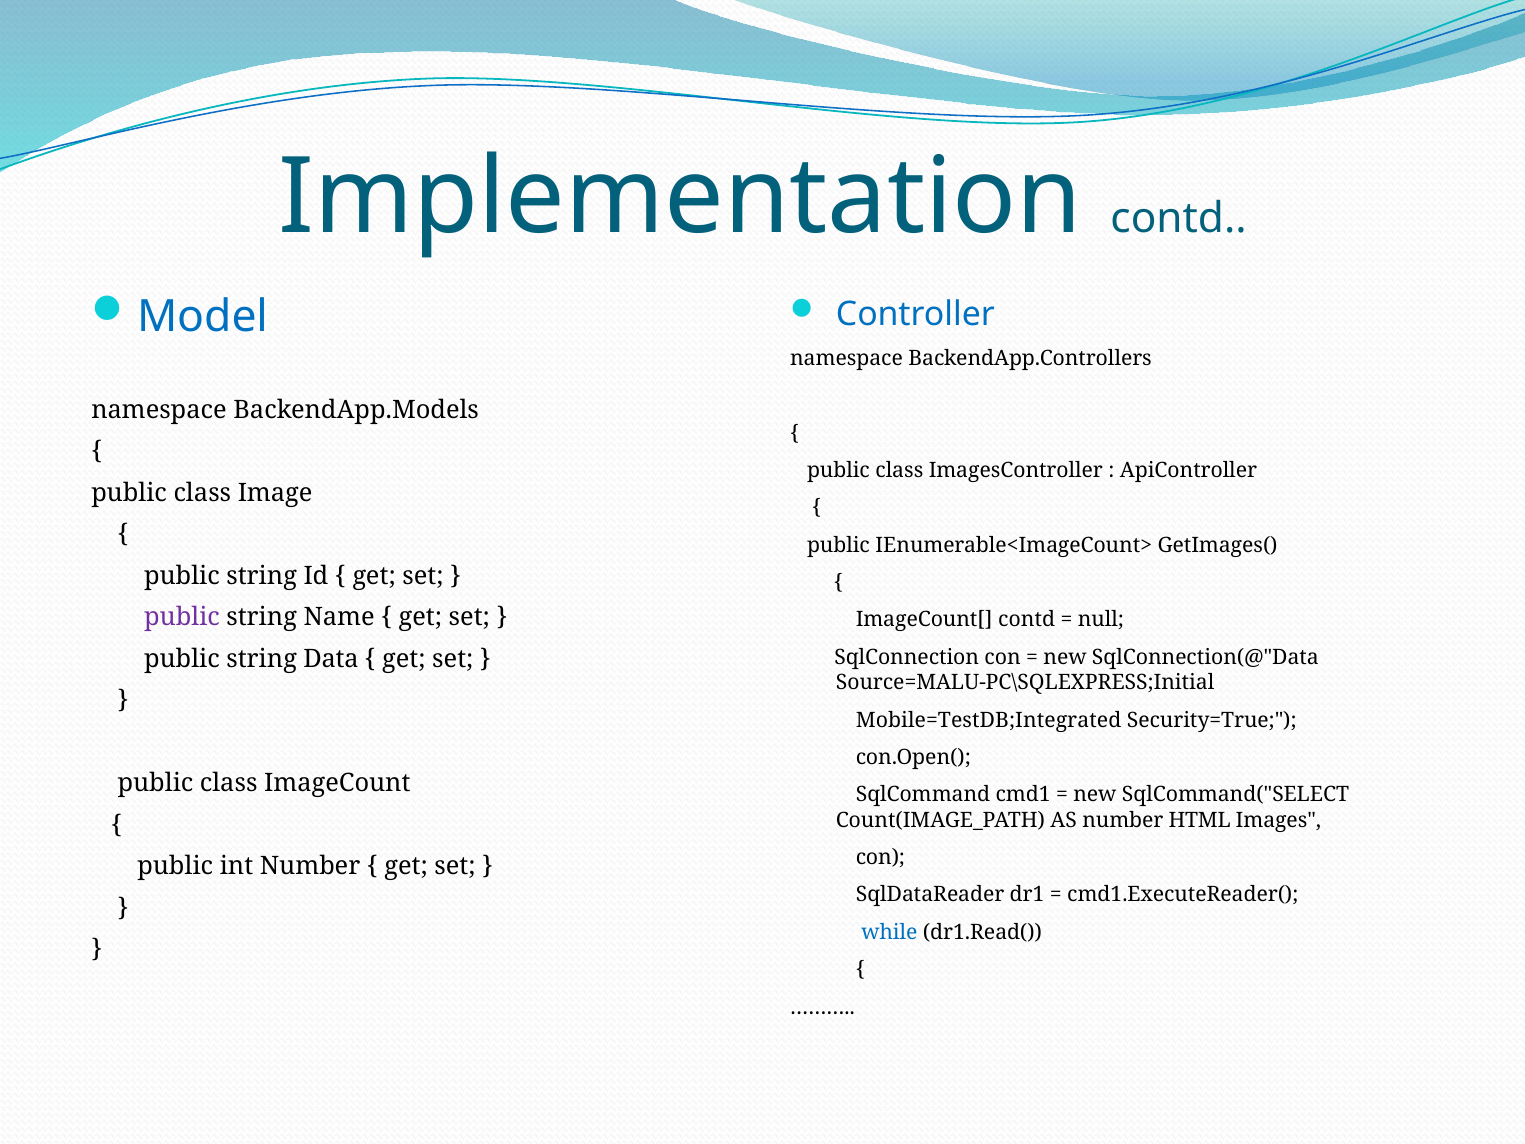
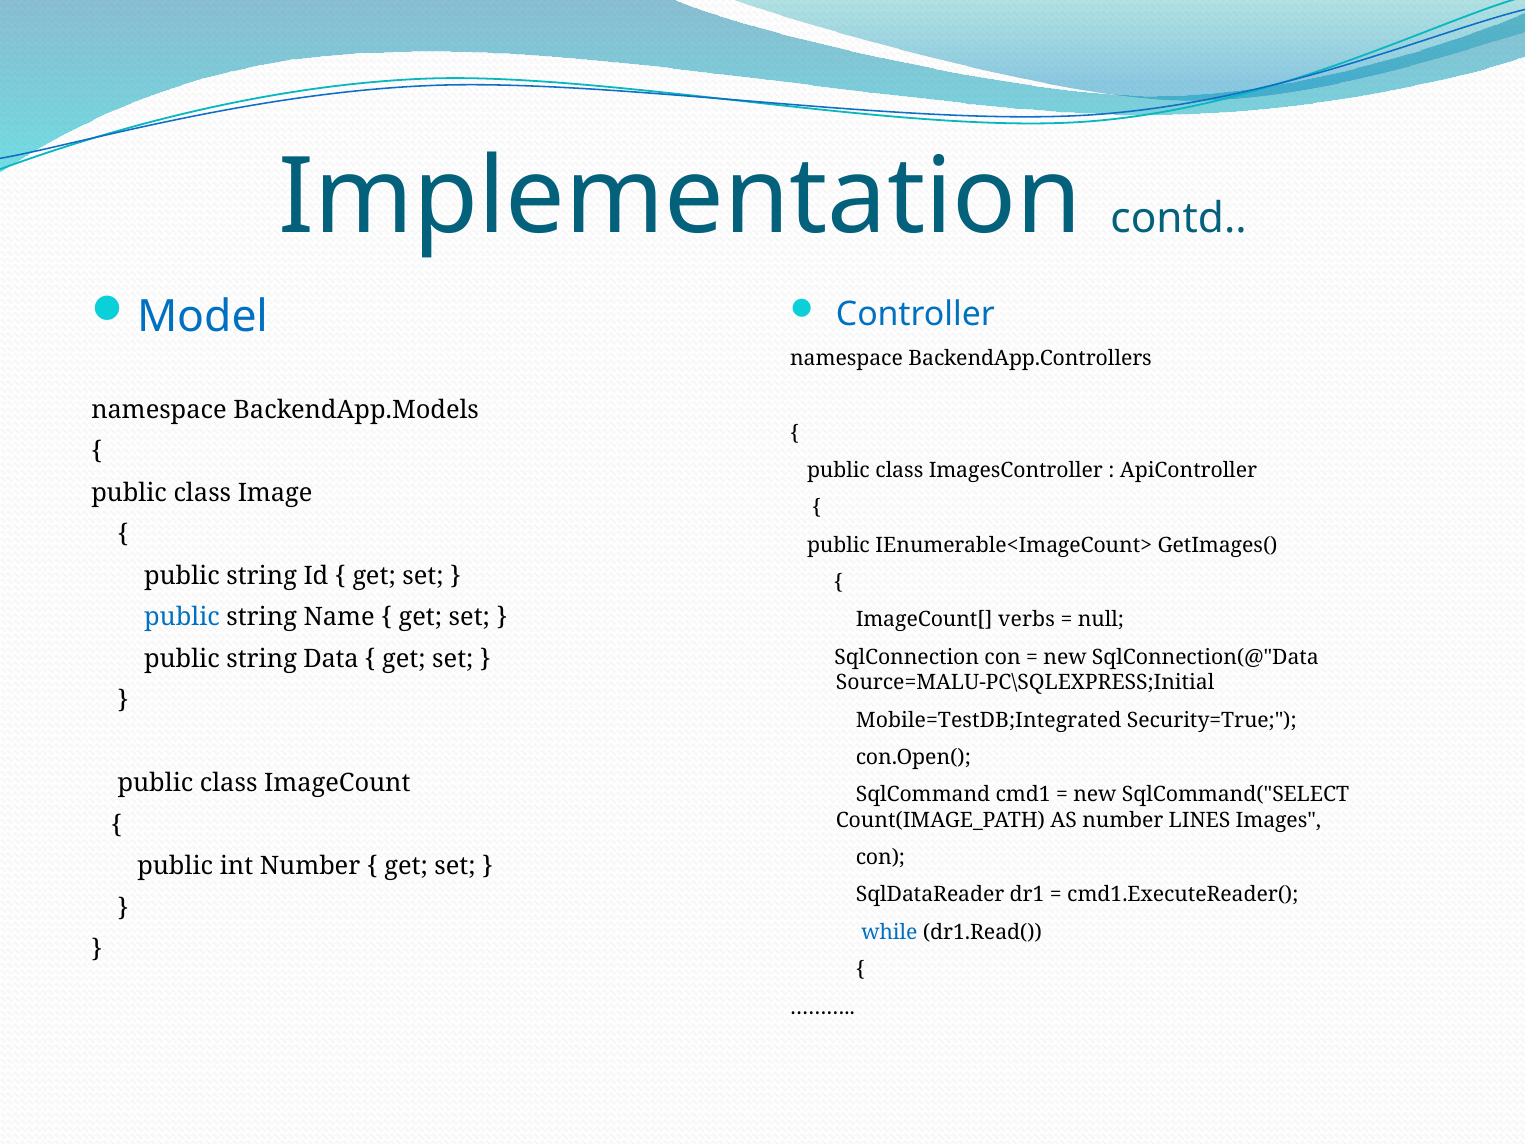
public colour: purple -> blue (182, 617)
ImageCount[ contd: contd -> verbs (1027, 620)
HTML: HTML -> LINES (1200, 820)
